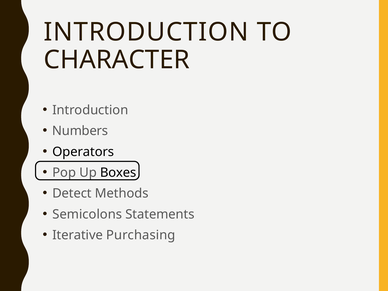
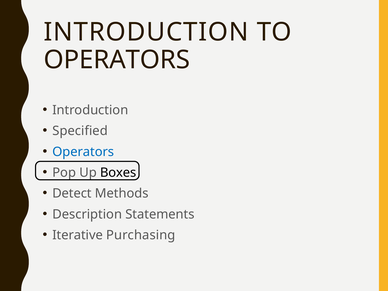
CHARACTER: CHARACTER -> OPERATORS (117, 60)
Numbers: Numbers -> Specified (80, 131)
Operators colour: black -> blue (83, 152)
Semicolons: Semicolons -> Description (87, 214)
